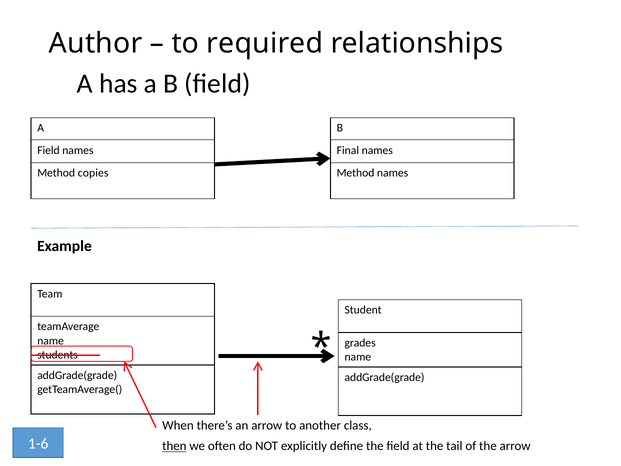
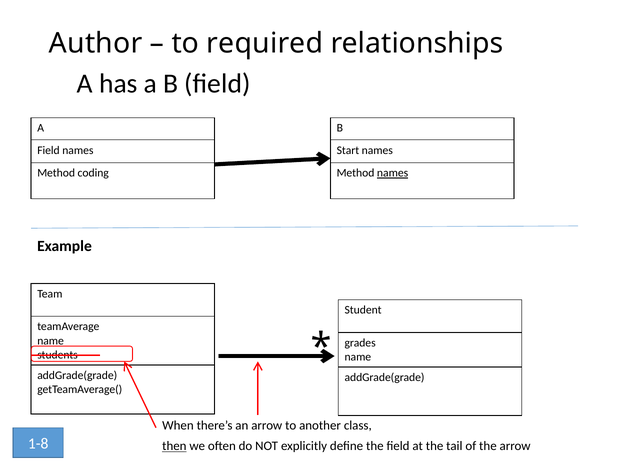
Final: Final -> Start (348, 150)
copies: copies -> coding (93, 173)
names underline: none -> present (393, 173)
1-6: 1-6 -> 1-8 (38, 444)
